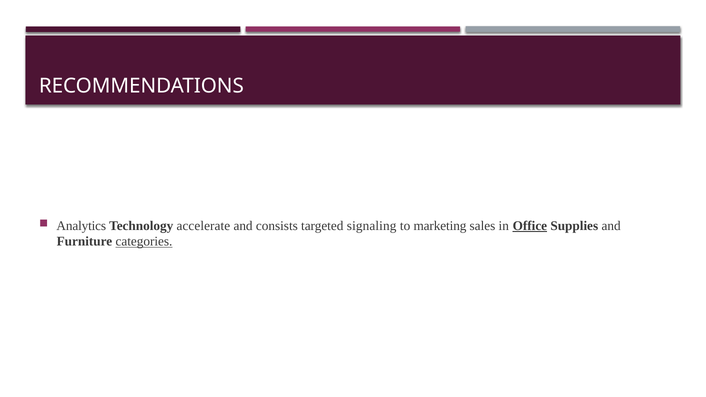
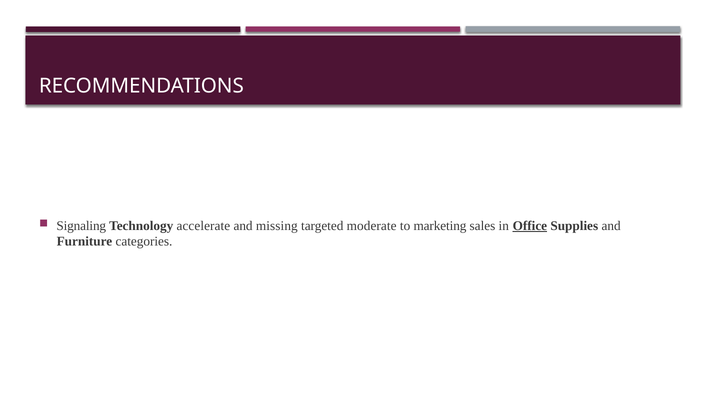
Analytics: Analytics -> Signaling (81, 226)
consists: consists -> missing (277, 226)
signaling: signaling -> moderate (372, 226)
categories underline: present -> none (144, 242)
